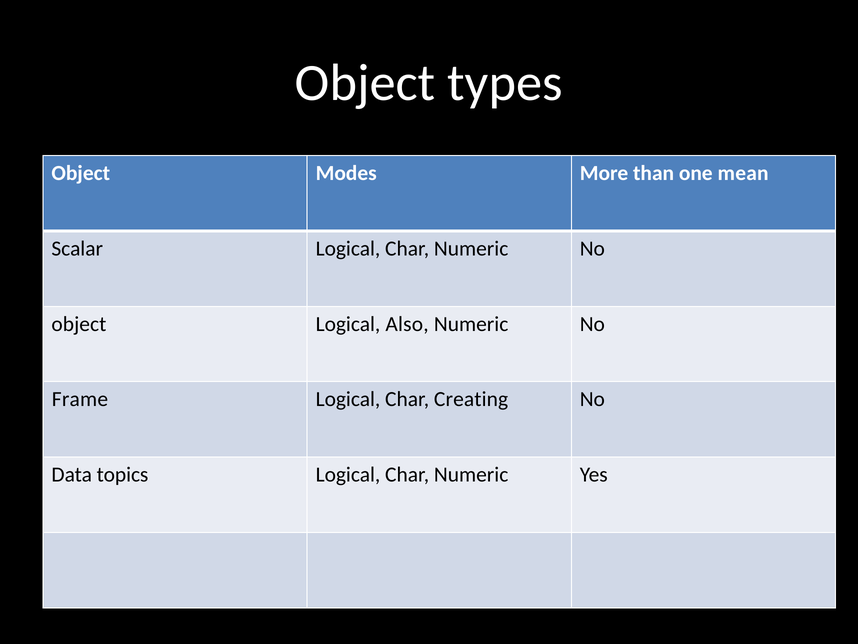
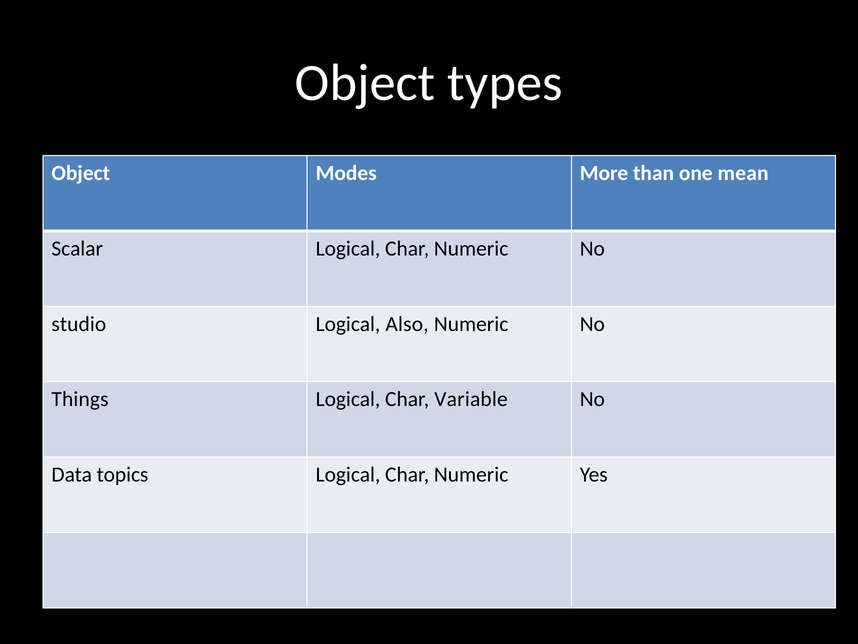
object: object -> studio (79, 324)
Frame: Frame -> Things (80, 399)
Creating: Creating -> Variable (471, 399)
